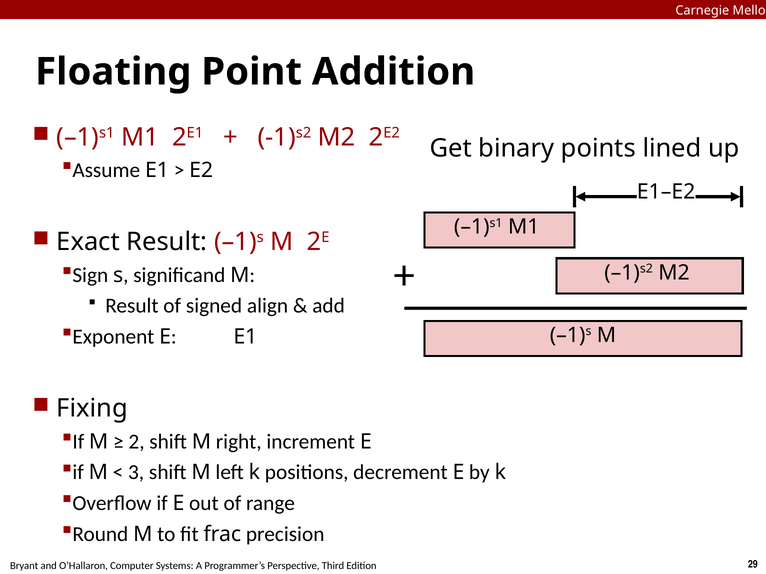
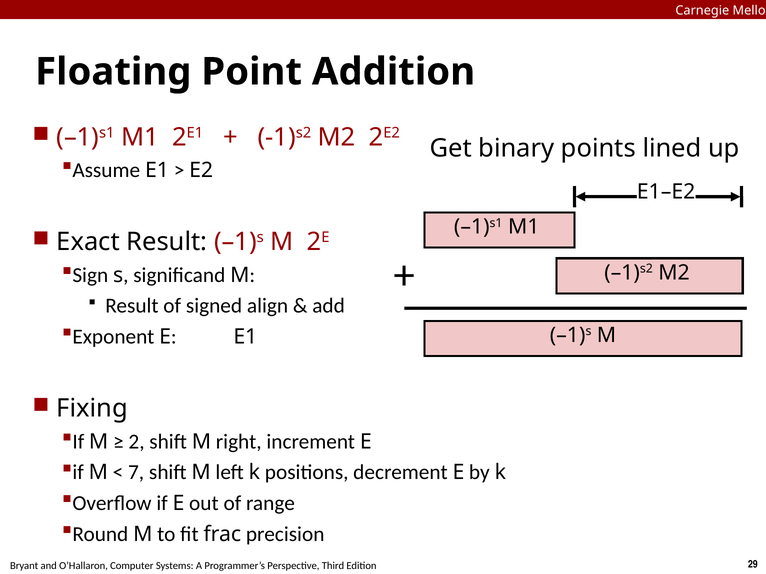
3: 3 -> 7 (136, 473)
